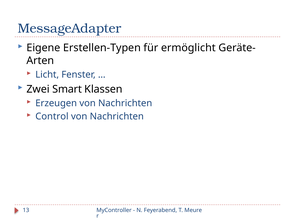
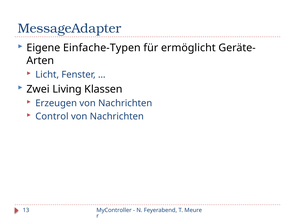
Erstellen-Typen: Erstellen-Typen -> Einfache-Typen (102, 48)
Smart: Smart -> Living (67, 89)
